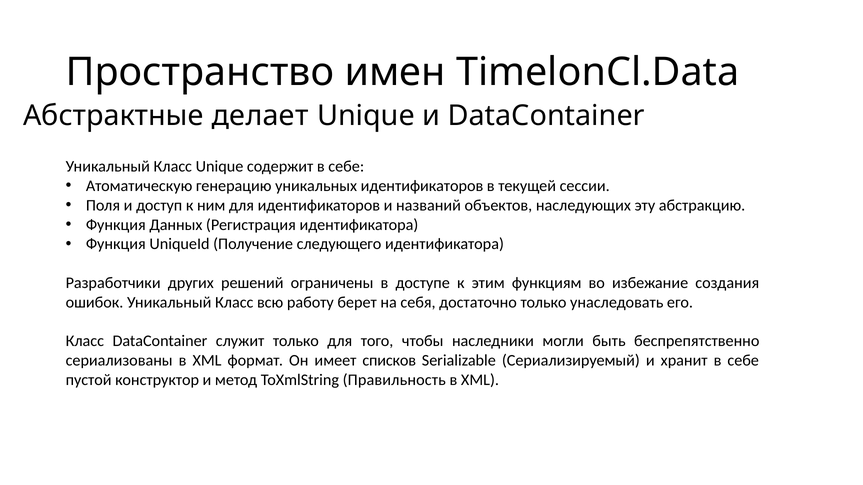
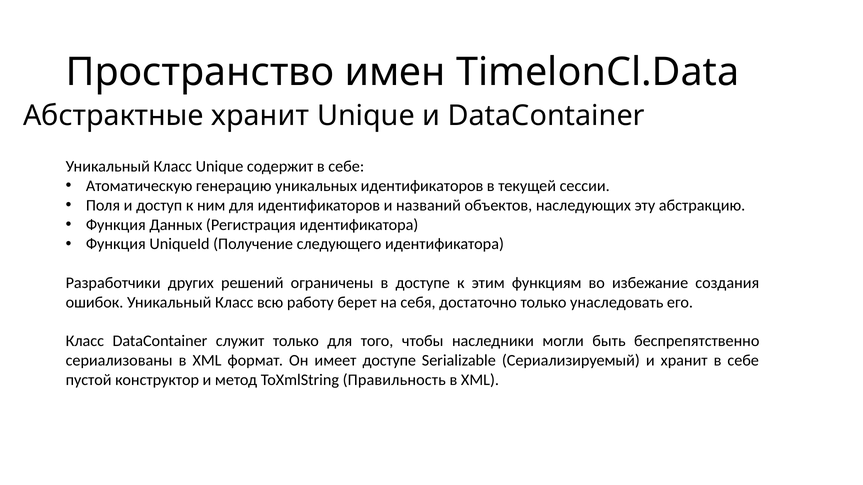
Абстрактные делает: делает -> хранит (260, 116)
имеет списков: списков -> доступе (389, 361)
